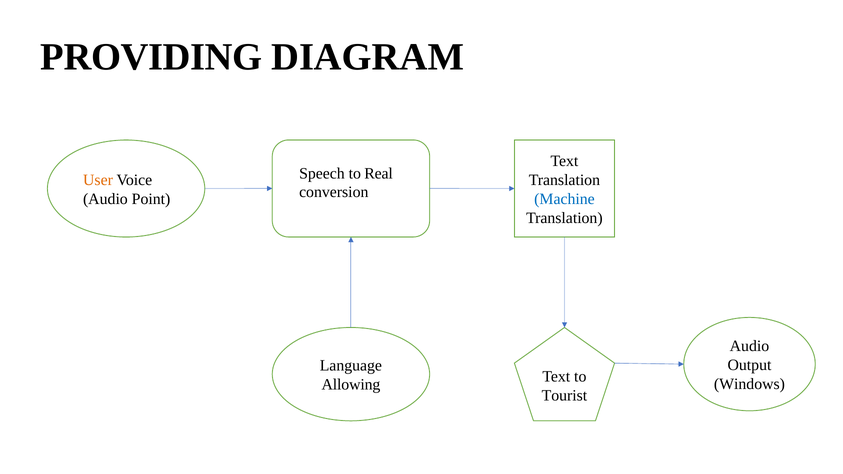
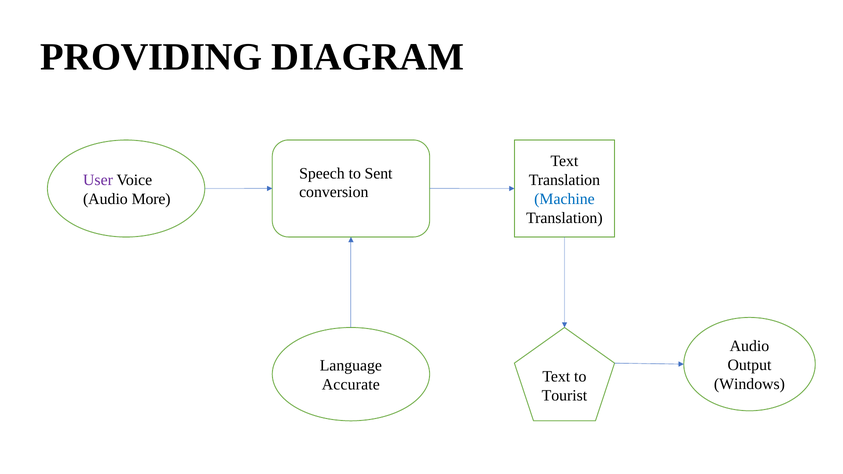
Real: Real -> Sent (379, 173)
User colour: orange -> purple (98, 180)
Point: Point -> More (151, 199)
Allowing: Allowing -> Accurate (351, 385)
